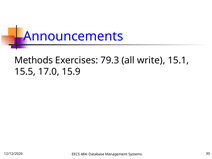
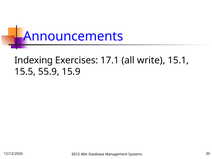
Methods: Methods -> Indexing (34, 60)
79.3: 79.3 -> 17.1 (110, 60)
17.0: 17.0 -> 55.9 (49, 72)
